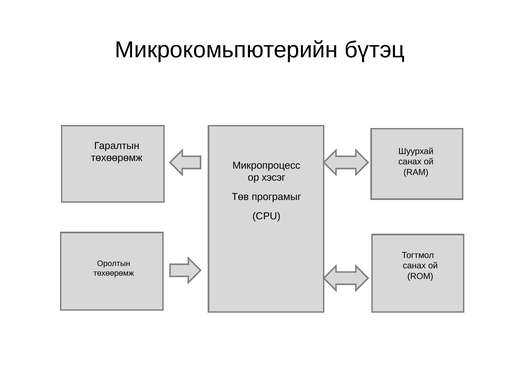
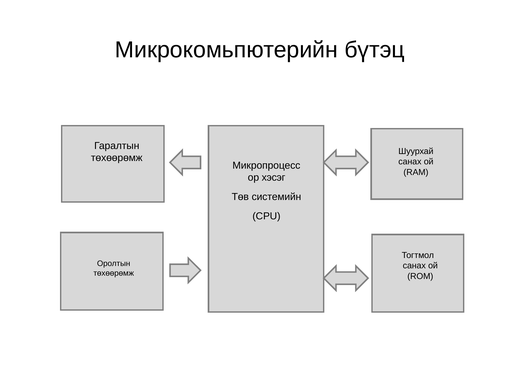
програмыг: програмыг -> системийн (276, 197)
